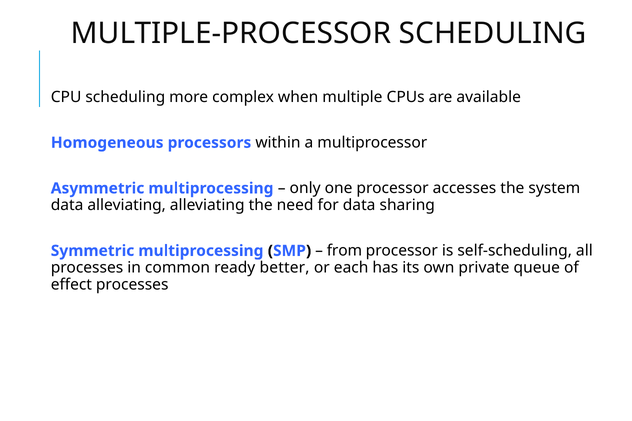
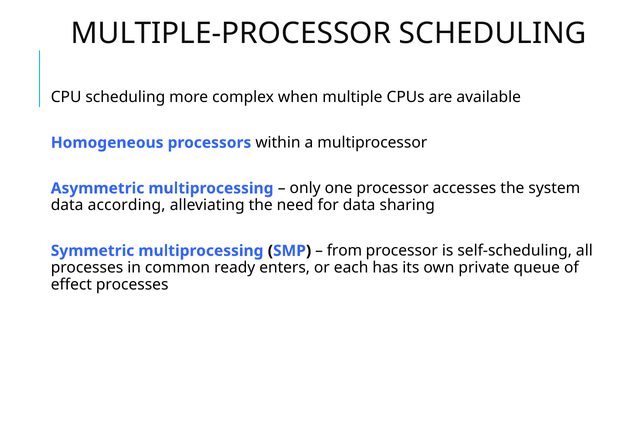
data alleviating: alleviating -> according (127, 205)
better: better -> enters (285, 268)
